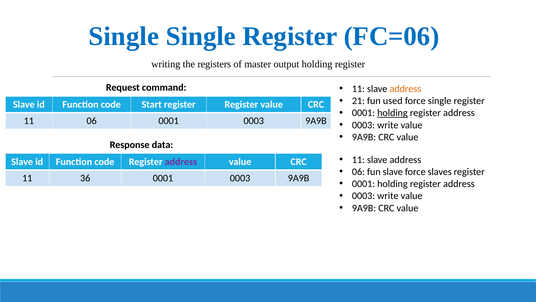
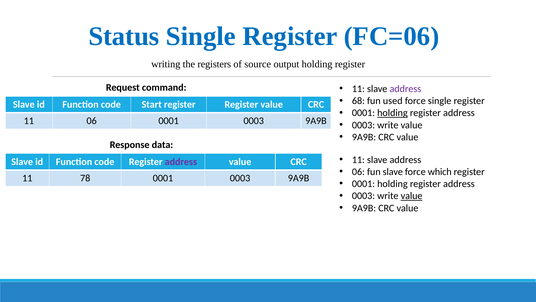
Single: Single -> Status (124, 36)
master: master -> source (258, 64)
address colour: orange -> purple (405, 89)
21: 21 -> 68 (358, 101)
slaves: slaves -> which (440, 172)
36: 36 -> 78 (85, 178)
value underline: none -> present (412, 196)
